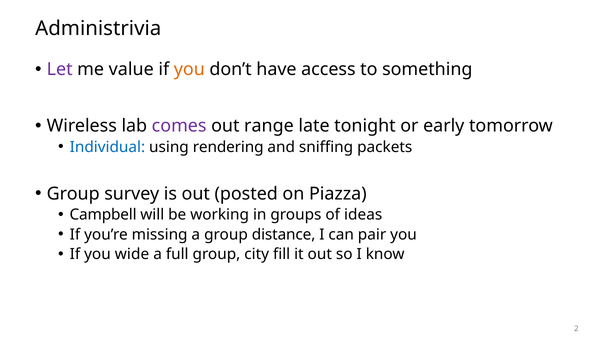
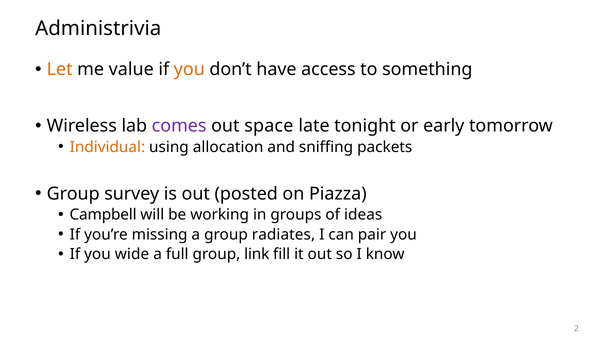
Let colour: purple -> orange (60, 69)
range: range -> space (269, 126)
Individual colour: blue -> orange (107, 147)
rendering: rendering -> allocation (228, 147)
distance: distance -> radiates (283, 235)
city: city -> link (257, 255)
